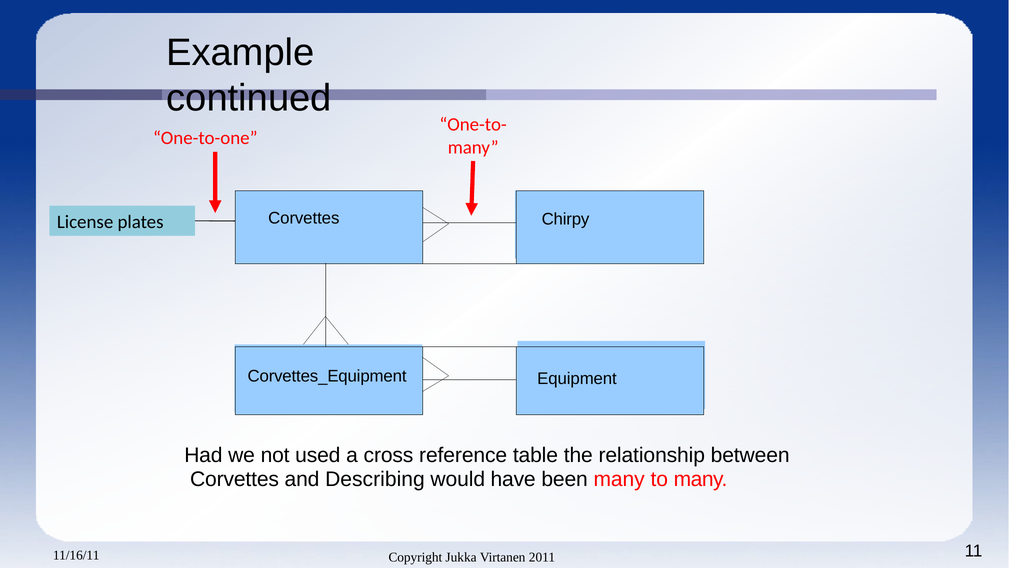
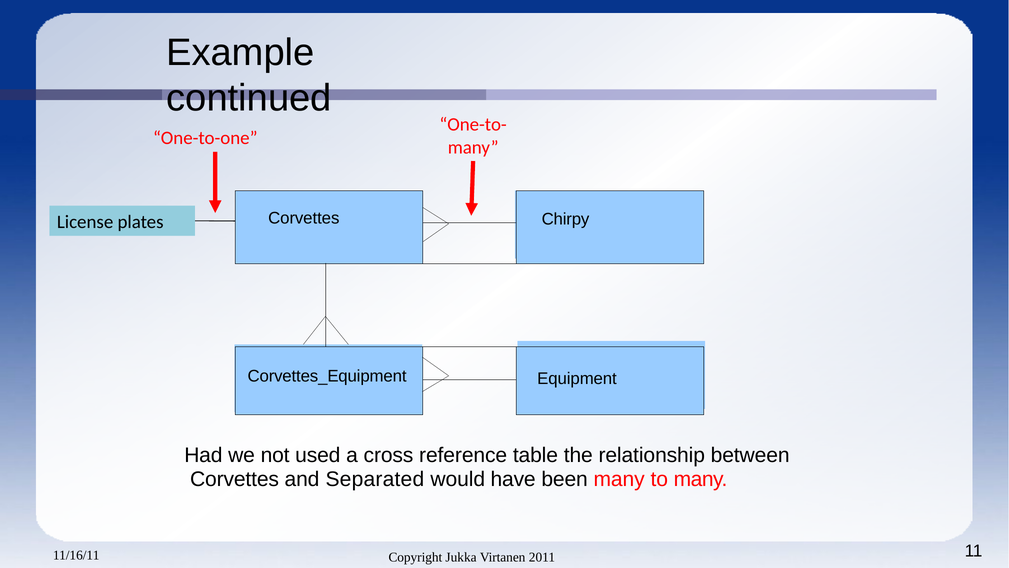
Describing: Describing -> Separated (375, 479)
